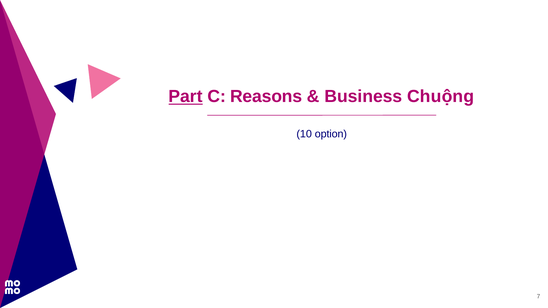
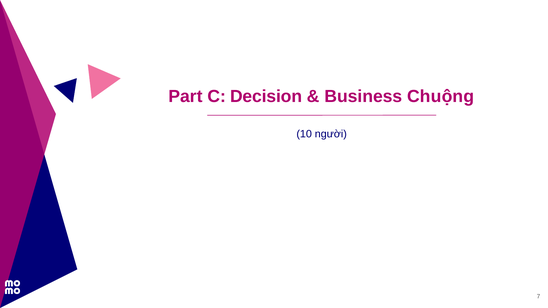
Part underline: present -> none (186, 97)
Reasons: Reasons -> Decision (266, 97)
option: option -> người (331, 134)
